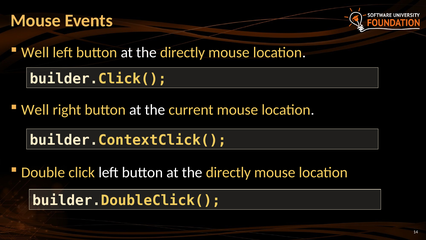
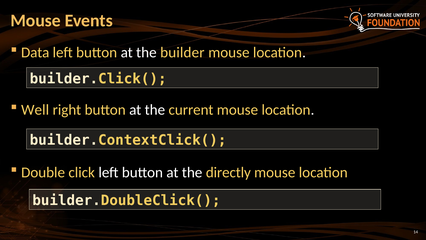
Well: Well -> Data (35, 52)
directly: directly -> builder (182, 52)
